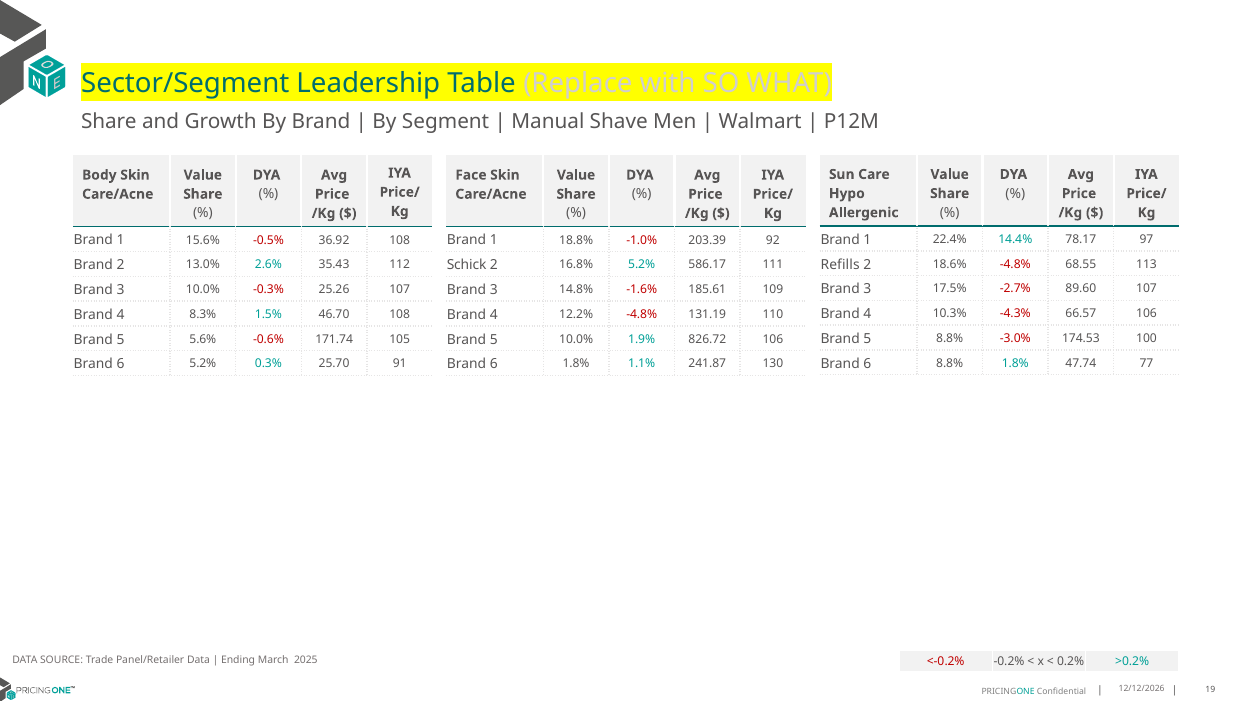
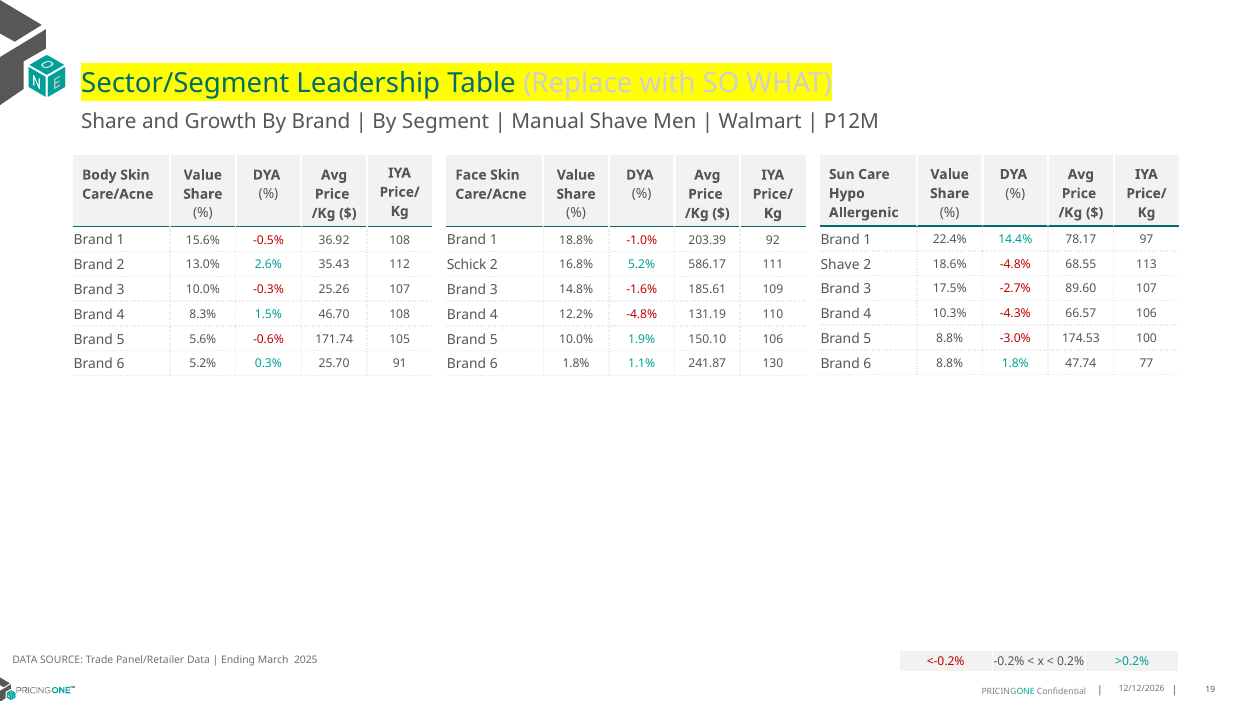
Refills: Refills -> Shave (840, 265)
826.72: 826.72 -> 150.10 (707, 339)
